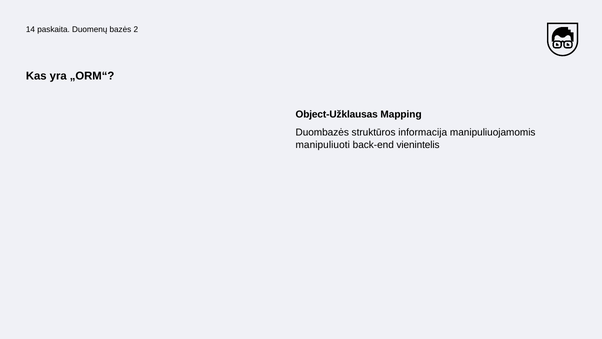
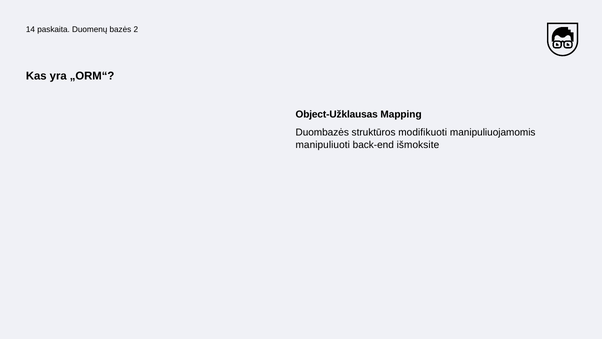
informacija: informacija -> modifikuoti (423, 133)
vienintelis: vienintelis -> išmoksite (418, 145)
